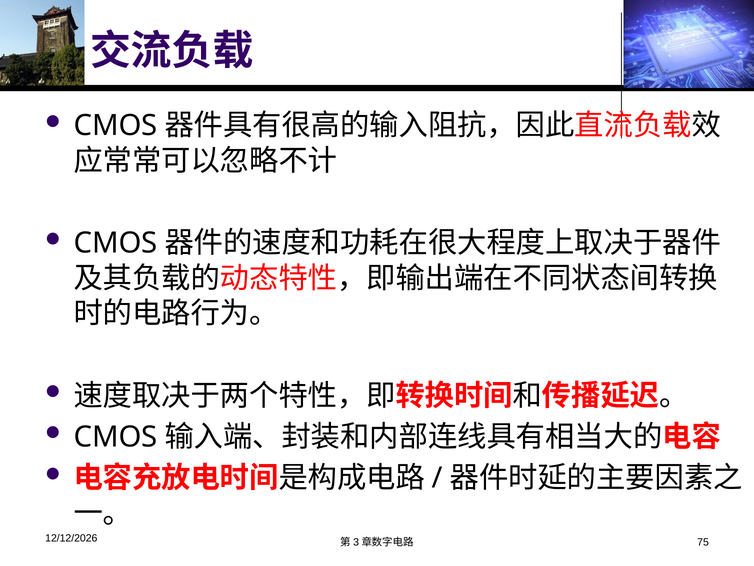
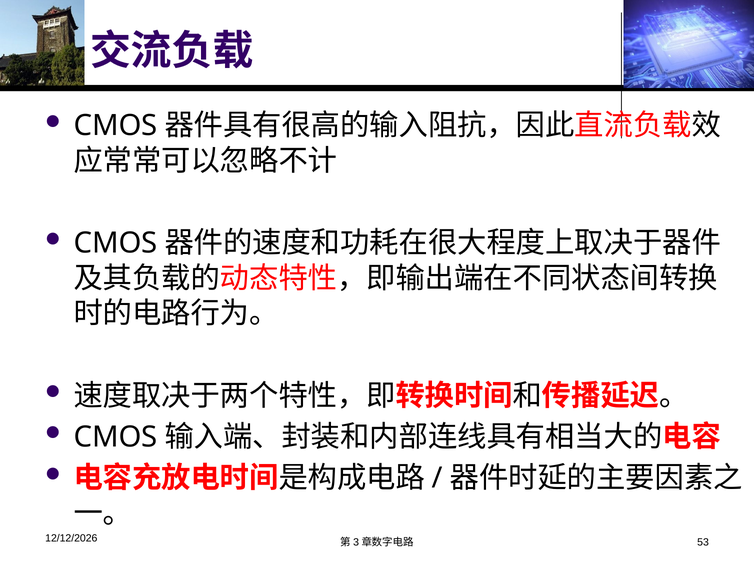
75: 75 -> 53 (703, 542)
